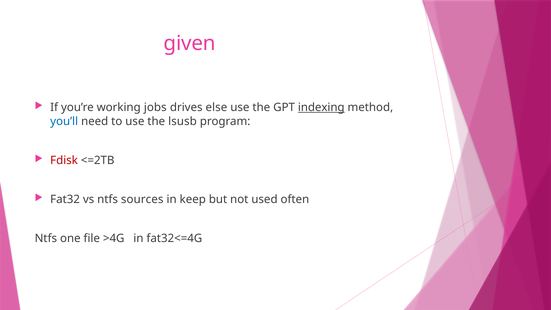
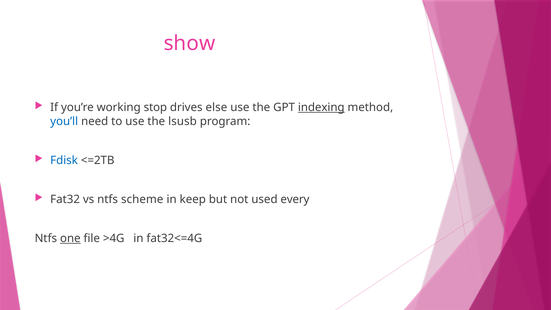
given: given -> show (189, 43)
jobs: jobs -> stop (155, 107)
Fdisk colour: red -> blue (64, 160)
sources: sources -> scheme (142, 199)
often: often -> every (295, 199)
one underline: none -> present (70, 238)
